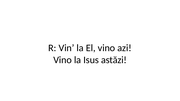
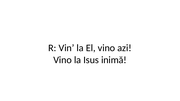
astăzi: astăzi -> inimă (114, 60)
